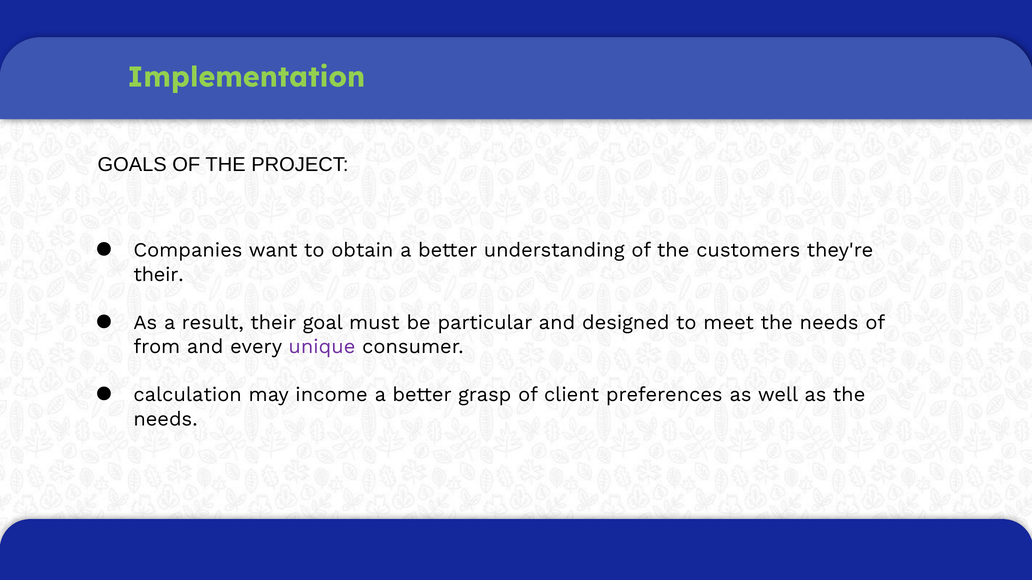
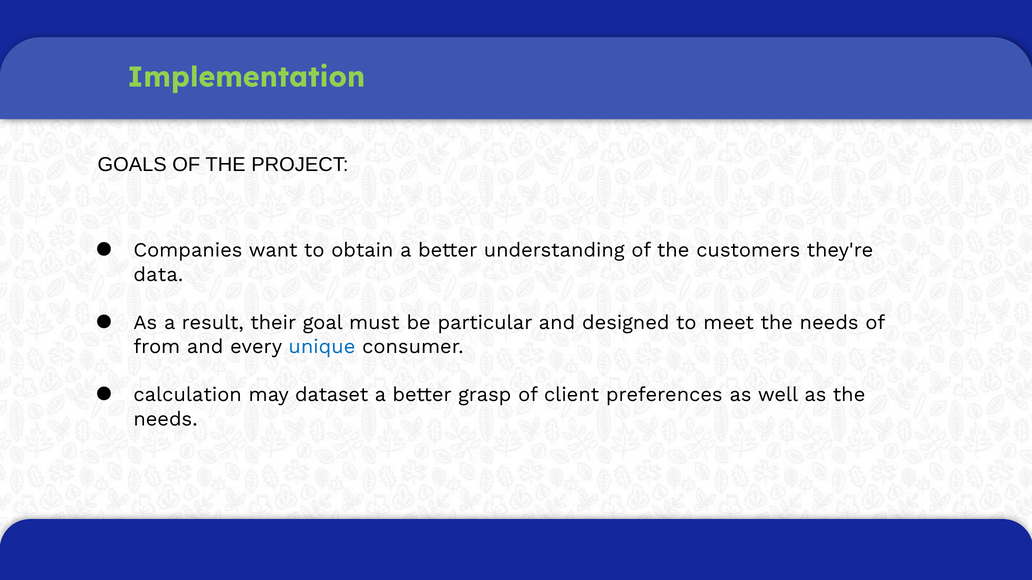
their: their -> data (158, 275)
unique colour: purple -> blue (322, 347)
income: income -> dataset (332, 395)
